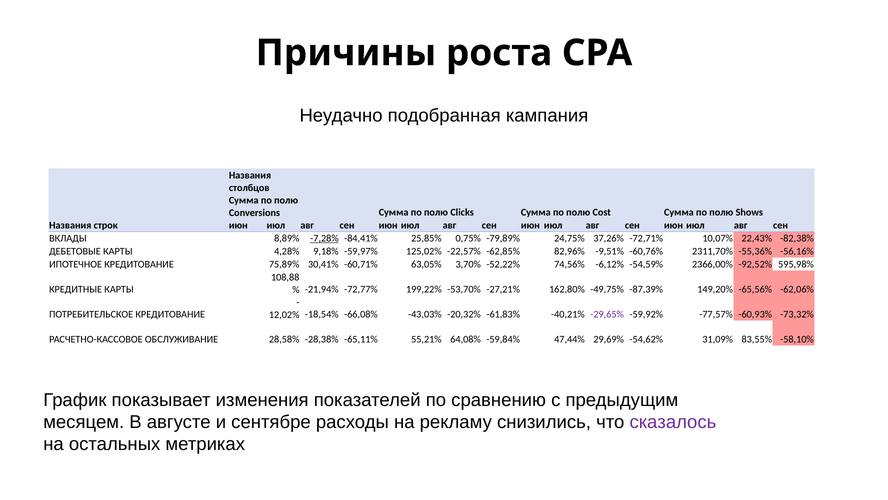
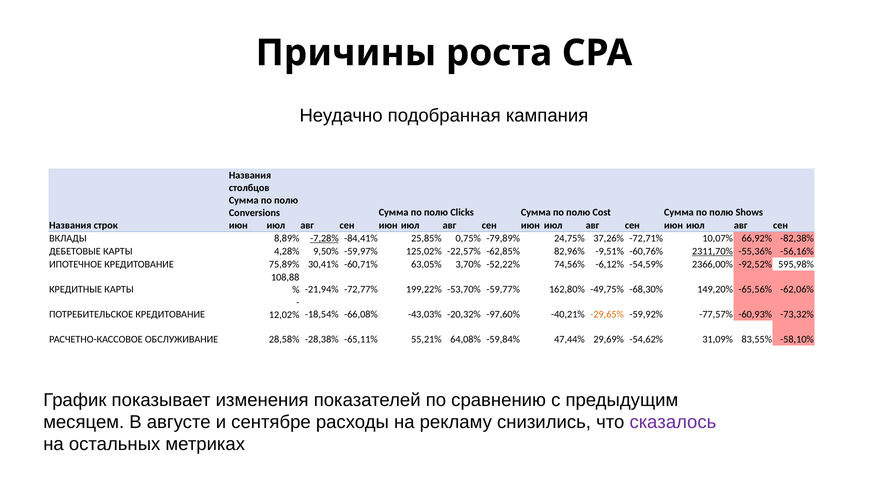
22,43%: 22,43% -> 66,92% (757, 238)
9,18%: 9,18% -> 9,50% (326, 251)
2311,70% underline: none -> present (712, 251)
-27,21%: -27,21% -> -59,77% (503, 289)
-87,39%: -87,39% -> -68,30% (646, 289)
-61,83%: -61,83% -> -97,60% (503, 314)
-29,65% colour: purple -> orange (607, 314)
